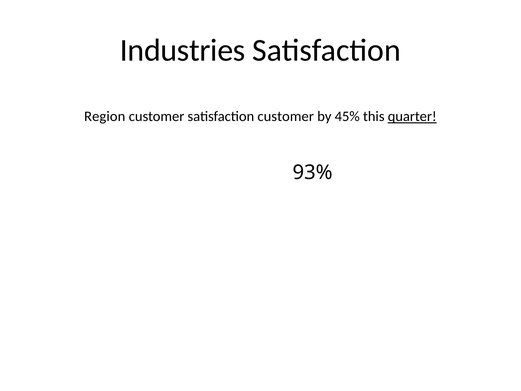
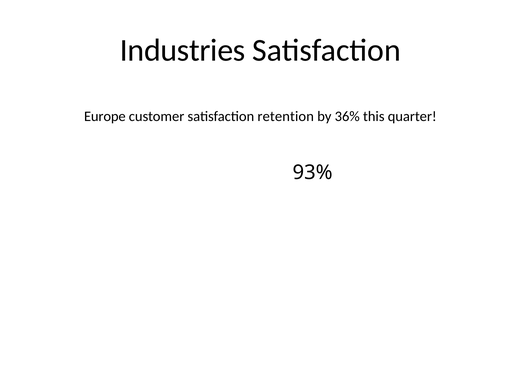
Region: Region -> Europe (105, 116)
satisfaction customer: customer -> retention (286, 116)
45%: 45% -> 36% (347, 116)
quarter underline: present -> none (412, 116)
